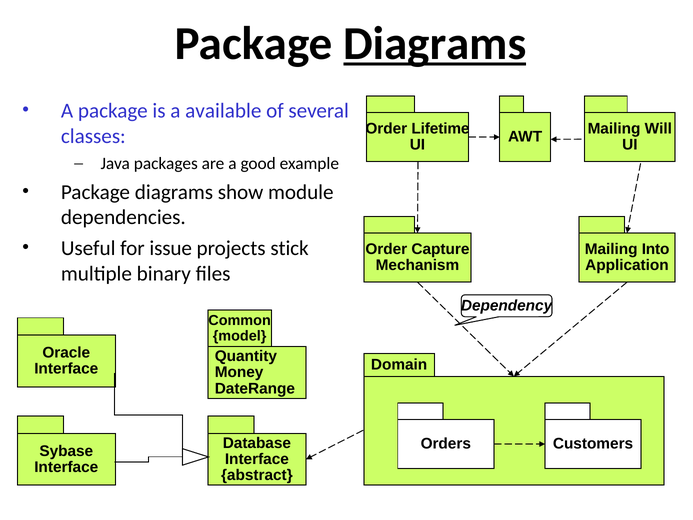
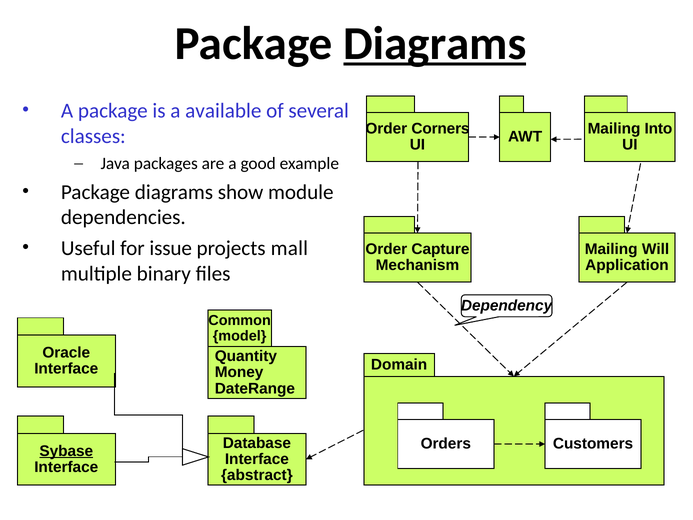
Lifetime: Lifetime -> Corners (440, 129)
Will: Will -> Into (658, 129)
stick: stick -> mall (289, 248)
Into: Into -> Will (656, 249)
Sybase underline: none -> present (66, 451)
